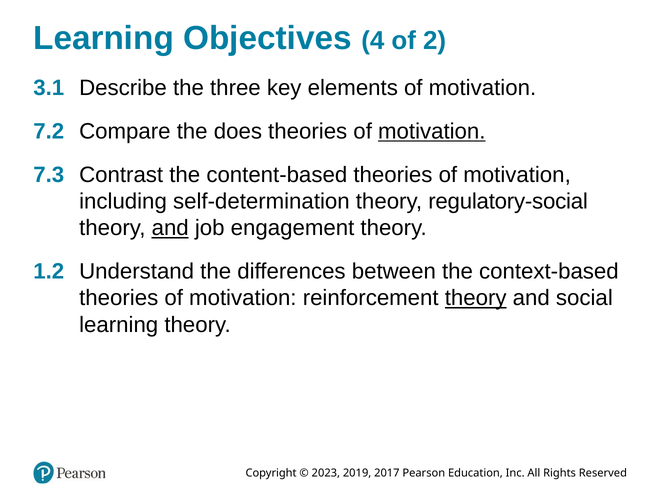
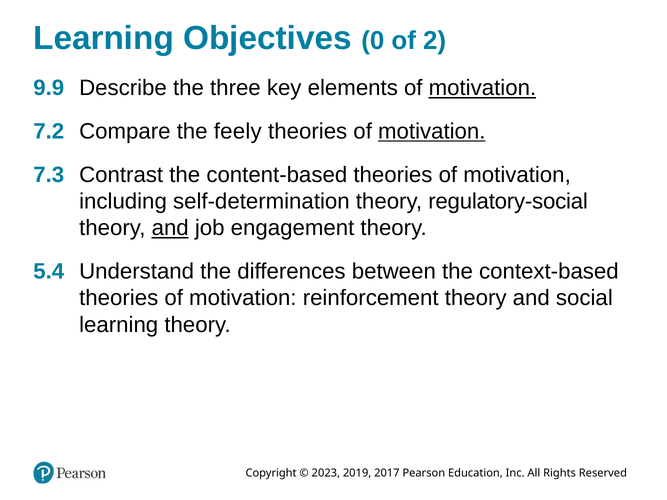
4: 4 -> 0 (373, 41)
3.1: 3.1 -> 9.9 (49, 88)
motivation underline: none -> present (482, 88)
does: does -> feely (238, 132)
1.2: 1.2 -> 5.4 (49, 272)
theory underline: present -> none (476, 298)
